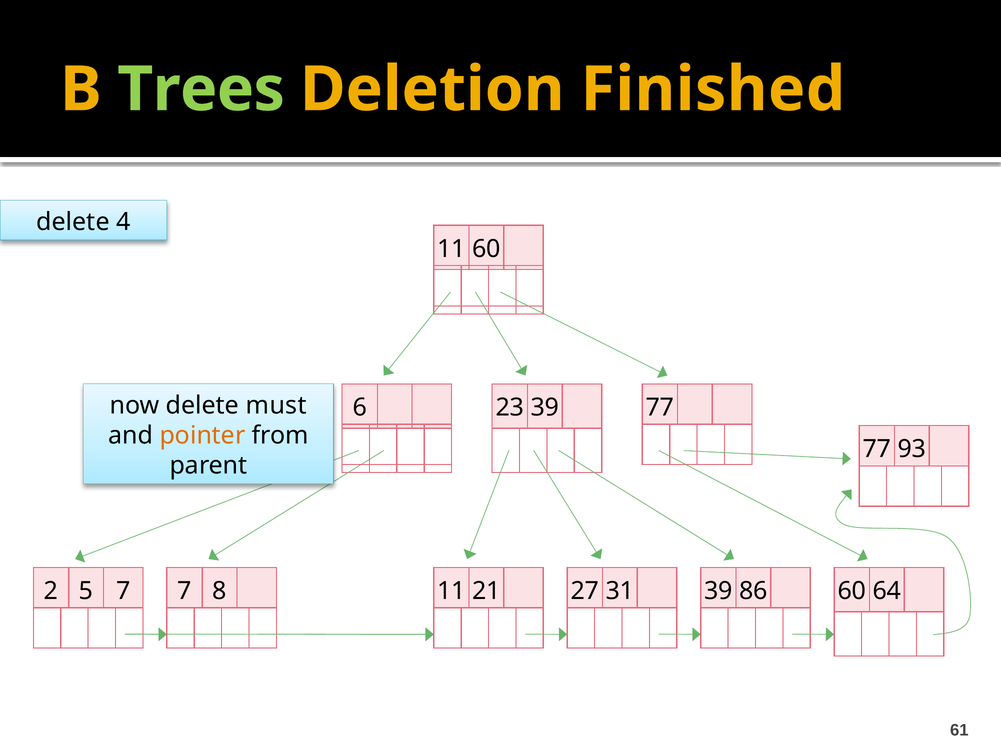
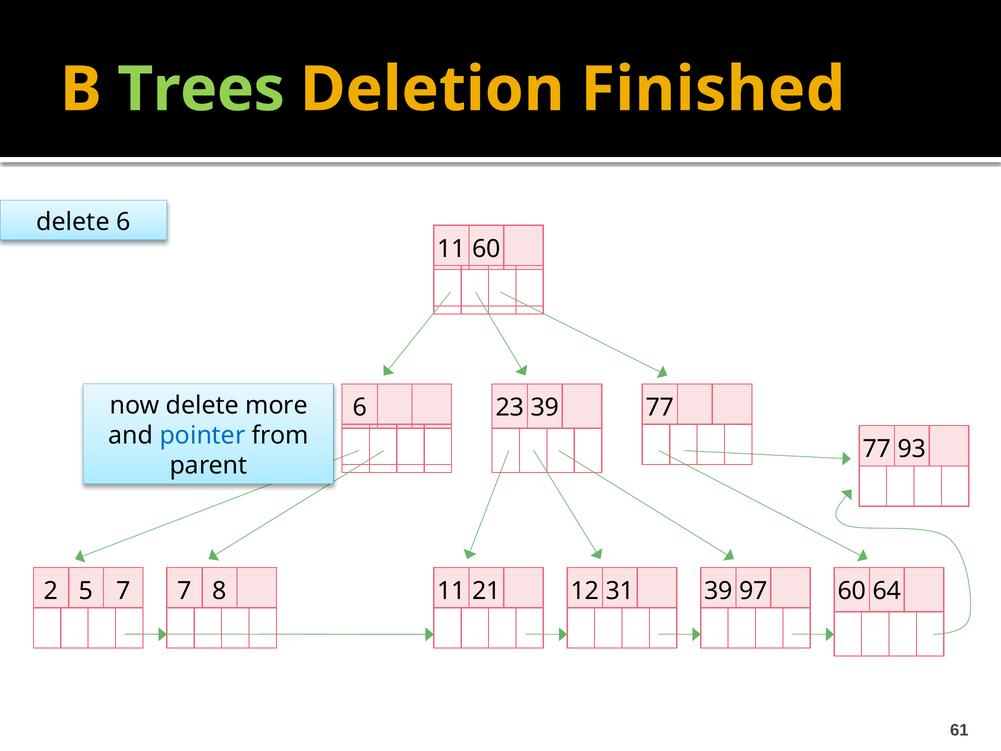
delete 4: 4 -> 6 (123, 222)
must: must -> more (277, 405)
pointer colour: orange -> blue (202, 435)
27: 27 -> 12 (585, 591)
86: 86 -> 97 (753, 591)
